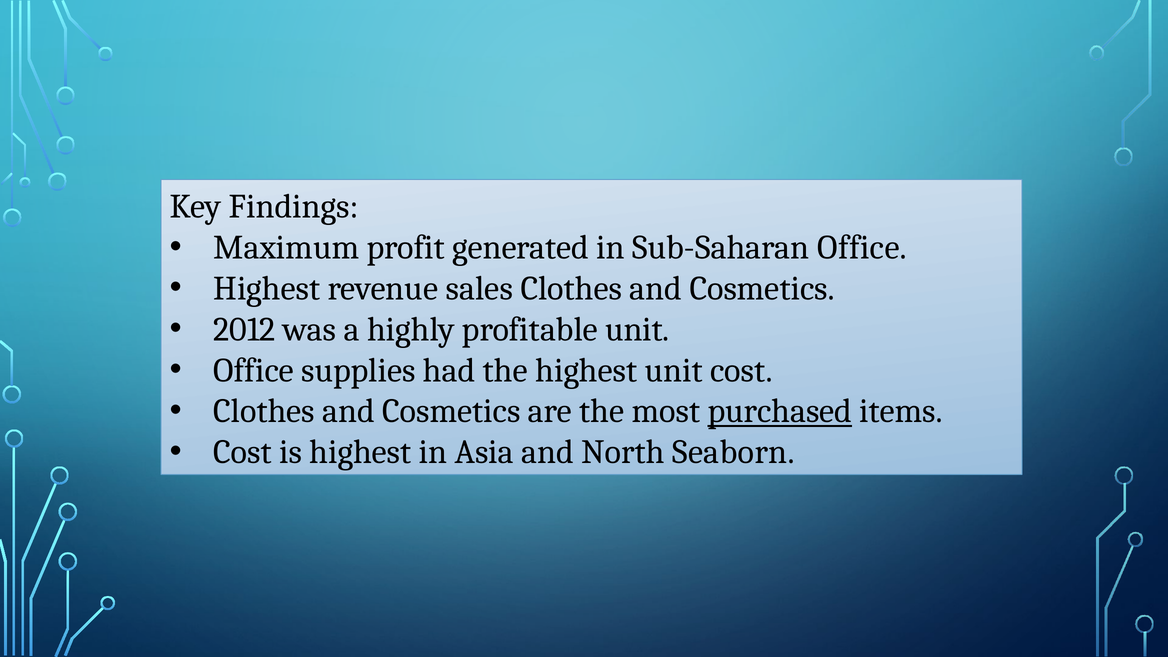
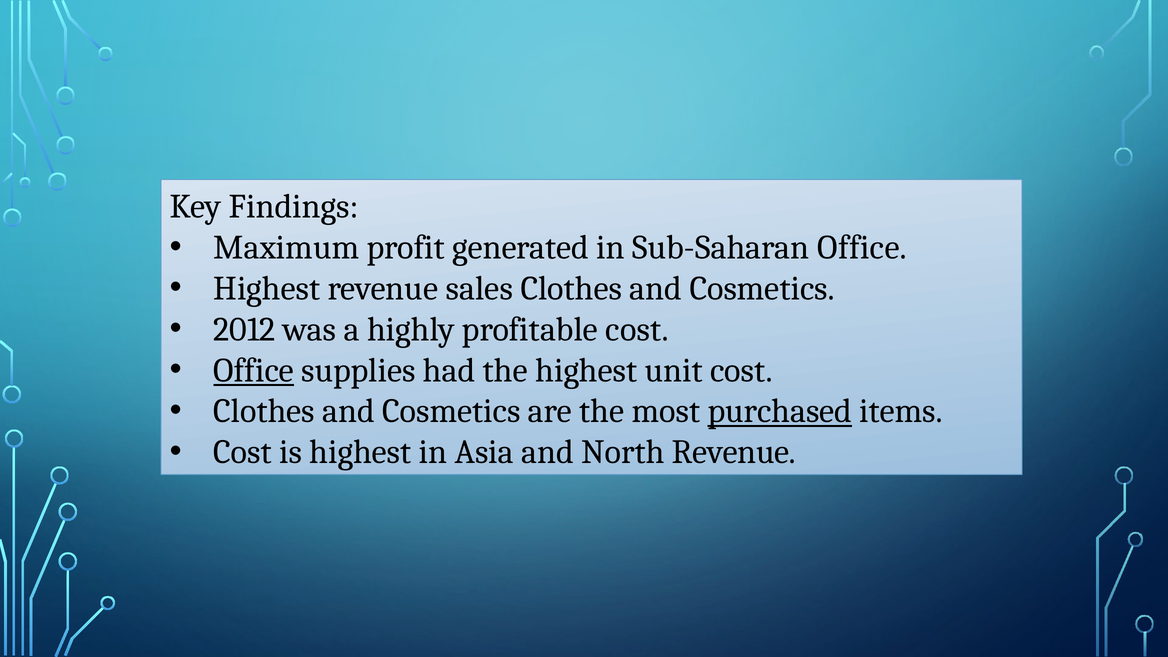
profitable unit: unit -> cost (637, 329)
Office underline: none -> present (254, 370)
North Seaborn: Seaborn -> Revenue (734, 452)
